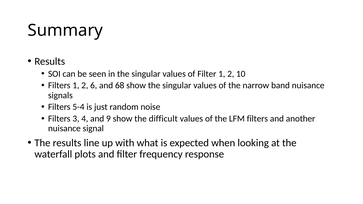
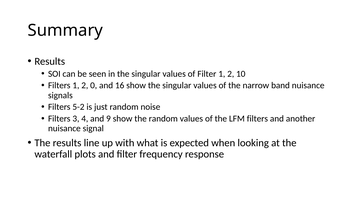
6: 6 -> 0 (94, 86)
68: 68 -> 16 (120, 86)
5-4: 5-4 -> 5-2 (78, 107)
the difficult: difficult -> random (163, 119)
